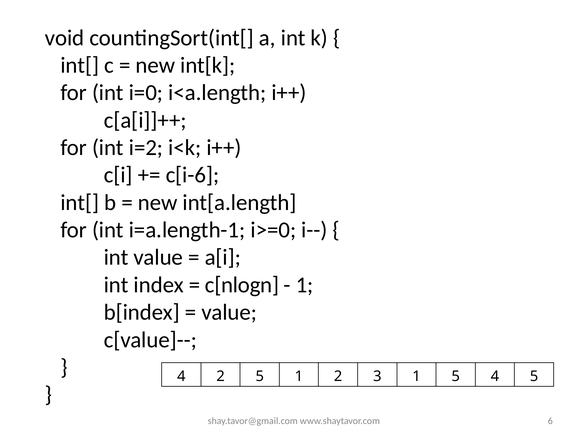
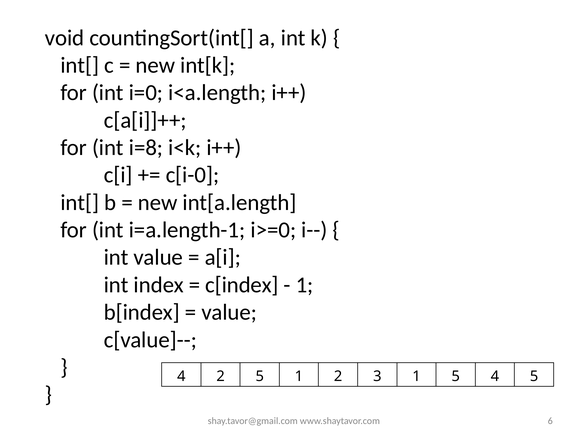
i=2: i=2 -> i=8 (146, 148)
c[i-6: c[i-6 -> c[i-0 (192, 175)
c[nlogn: c[nlogn -> c[index (242, 285)
